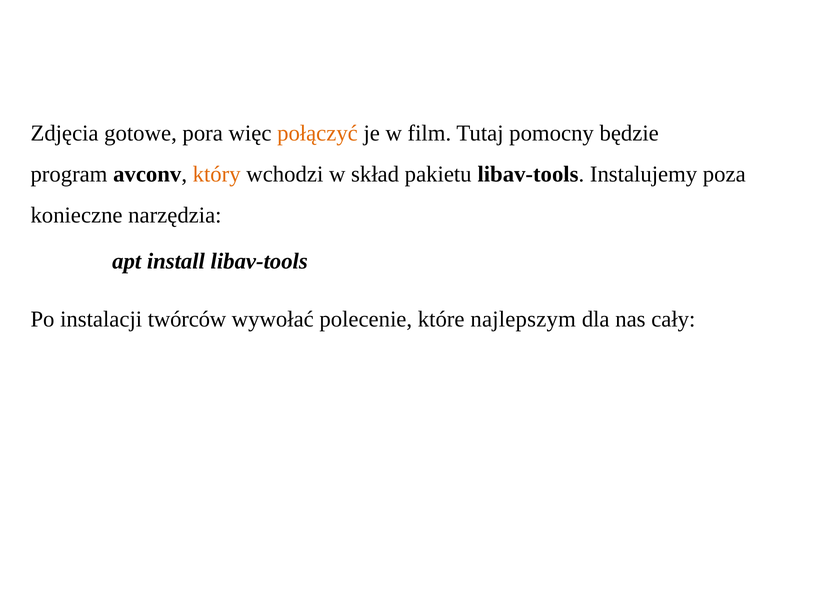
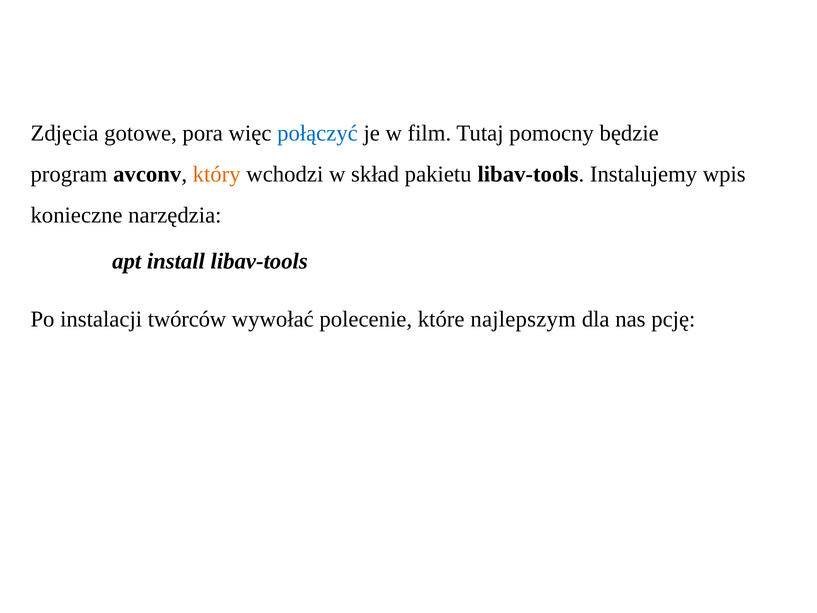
połączyć colour: orange -> blue (317, 133)
poza: poza -> wpis (724, 174)
cały: cały -> pcję (673, 319)
